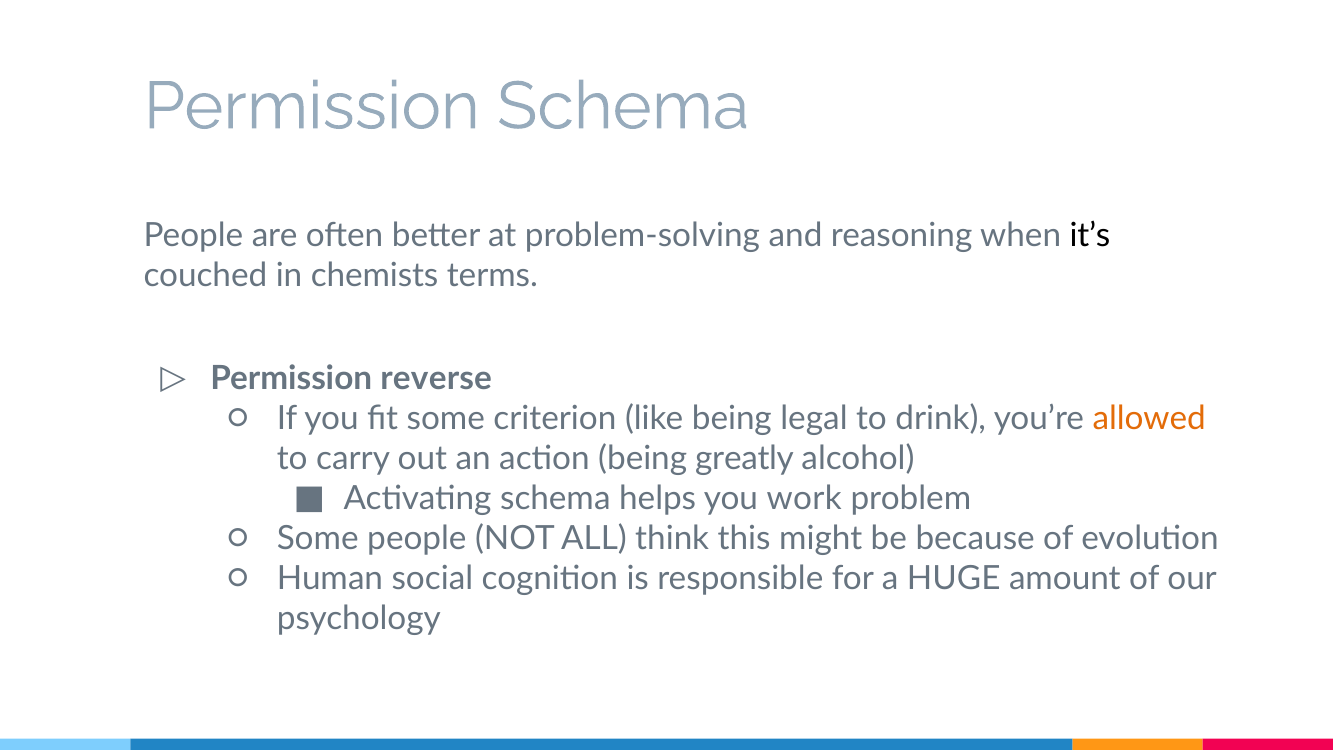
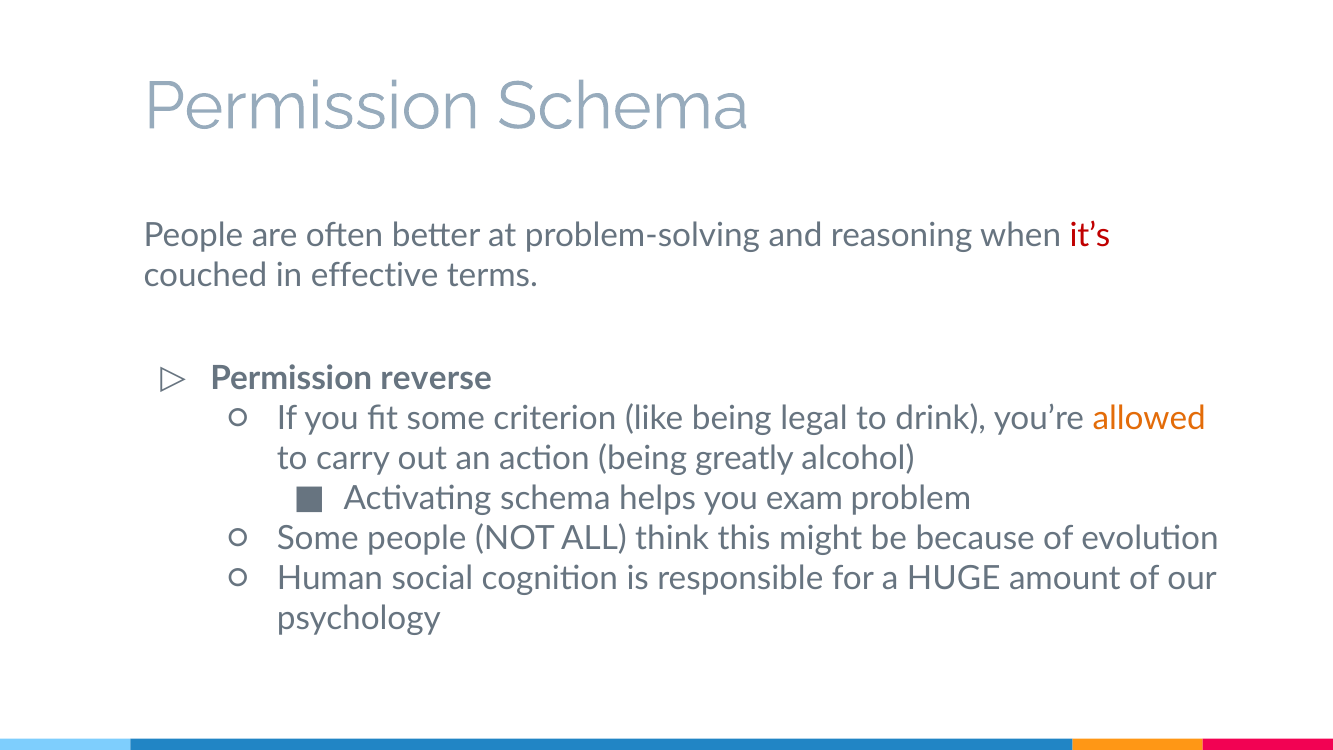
it’s colour: black -> red (1090, 236)
chemists: chemists -> effective (375, 276)
work: work -> exam (805, 498)
